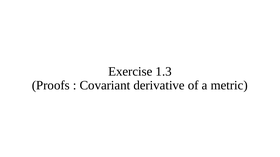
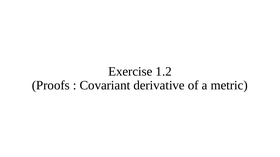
1.3: 1.3 -> 1.2 (164, 72)
